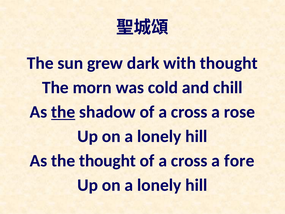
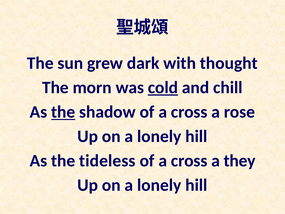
cold underline: none -> present (163, 87)
the thought: thought -> tideless (107, 161)
fore: fore -> they (240, 161)
